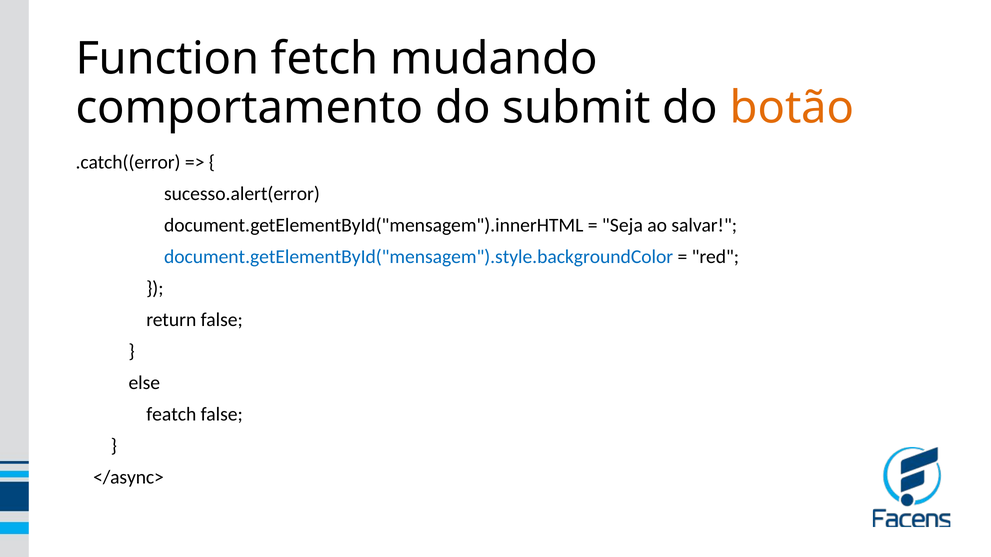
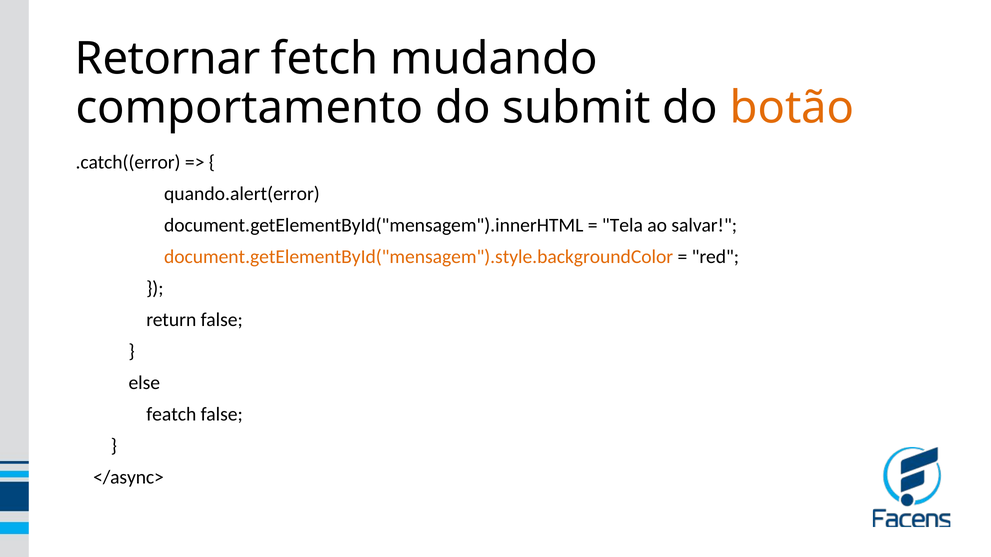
Function: Function -> Retornar (168, 59)
sucesso.alert(error: sucesso.alert(error -> quando.alert(error (242, 194)
Seja: Seja -> Tela (622, 226)
document.getElementById("mensagem").style.backgroundColor colour: blue -> orange (419, 257)
